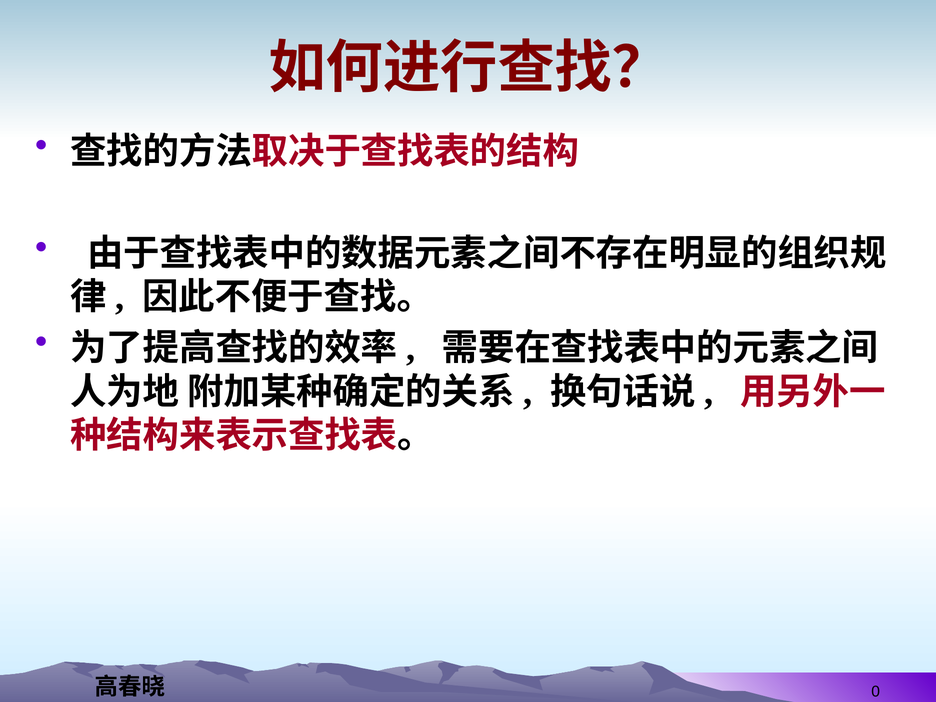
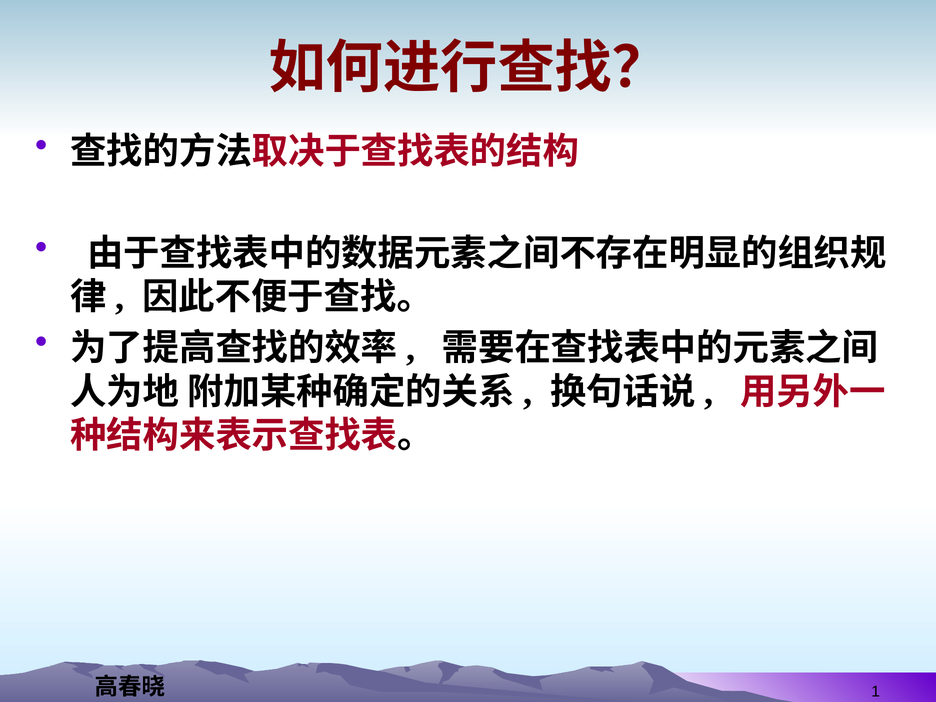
0: 0 -> 1 (876, 692)
